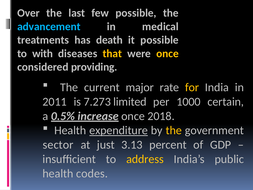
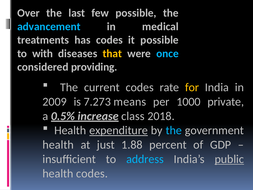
has death: death -> codes (109, 40)
once colour: yellow -> light blue (167, 53)
current major: major -> codes (140, 87)
2011: 2011 -> 2009 (55, 102)
limited: limited -> means (130, 102)
certain: certain -> private (226, 102)
once: once -> class (133, 116)
the colour: yellow -> light blue (174, 130)
sector: sector -> health (58, 145)
3.13: 3.13 -> 1.88 (132, 145)
address colour: yellow -> light blue (145, 159)
public underline: none -> present (229, 159)
